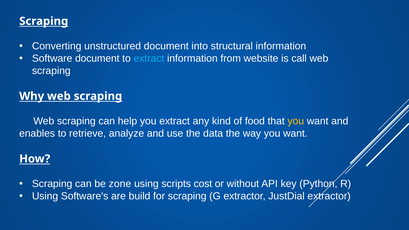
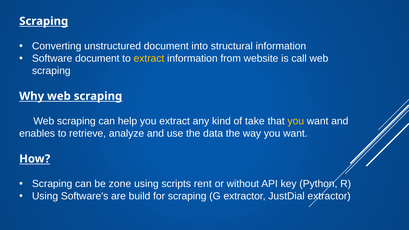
extract colour: light blue -> yellow (149, 59)
food: food -> take (255, 121)
cost: cost -> rent (203, 184)
